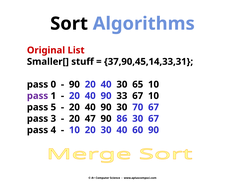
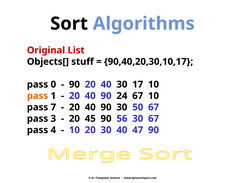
Smaller[: Smaller[ -> Objects[ (48, 62)
37,90,45,14,33,31: 37,90,45,14,33,31 -> 90,40,20,30,10,17 (149, 62)
65: 65 -> 17 (138, 85)
pass colour: purple -> orange (38, 96)
33: 33 -> 24 (122, 96)
5: 5 -> 7 (53, 108)
70: 70 -> 50 (138, 108)
47: 47 -> 45 (90, 119)
86: 86 -> 56 (122, 119)
60: 60 -> 47 (138, 131)
